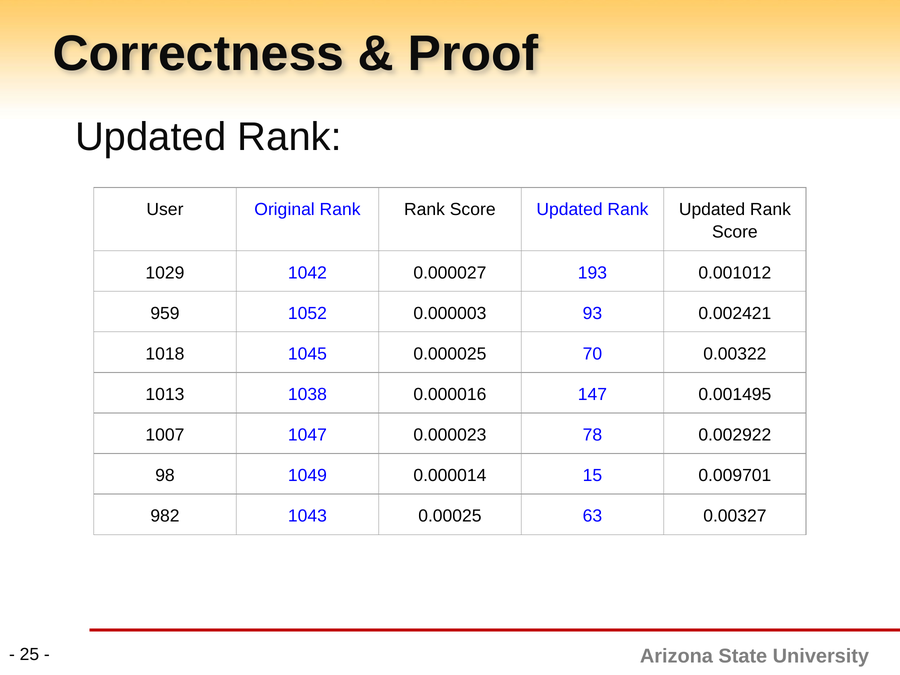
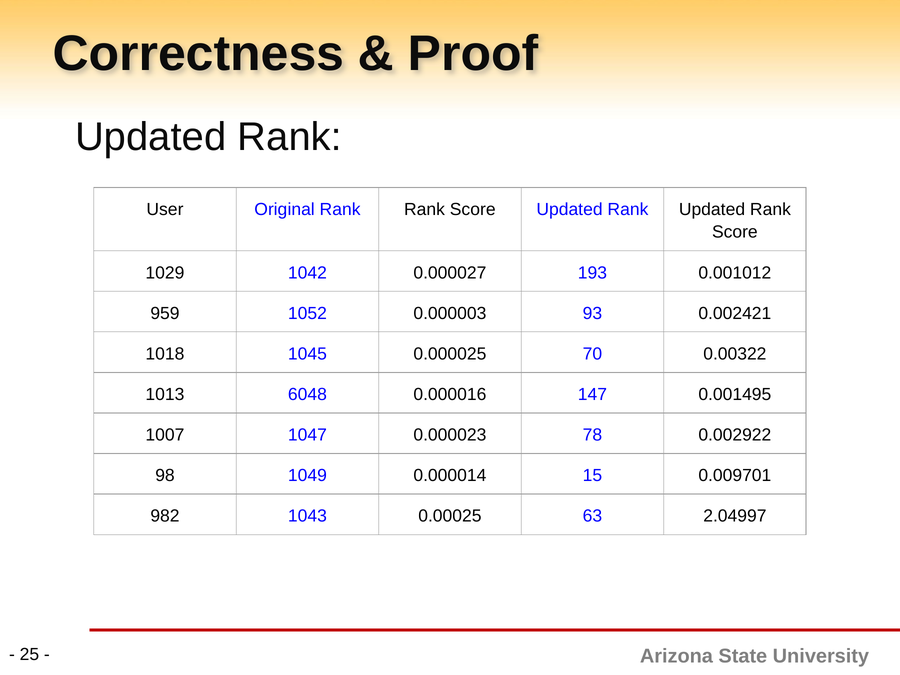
1038: 1038 -> 6048 (307, 394)
0.00327: 0.00327 -> 2.04997 (735, 516)
